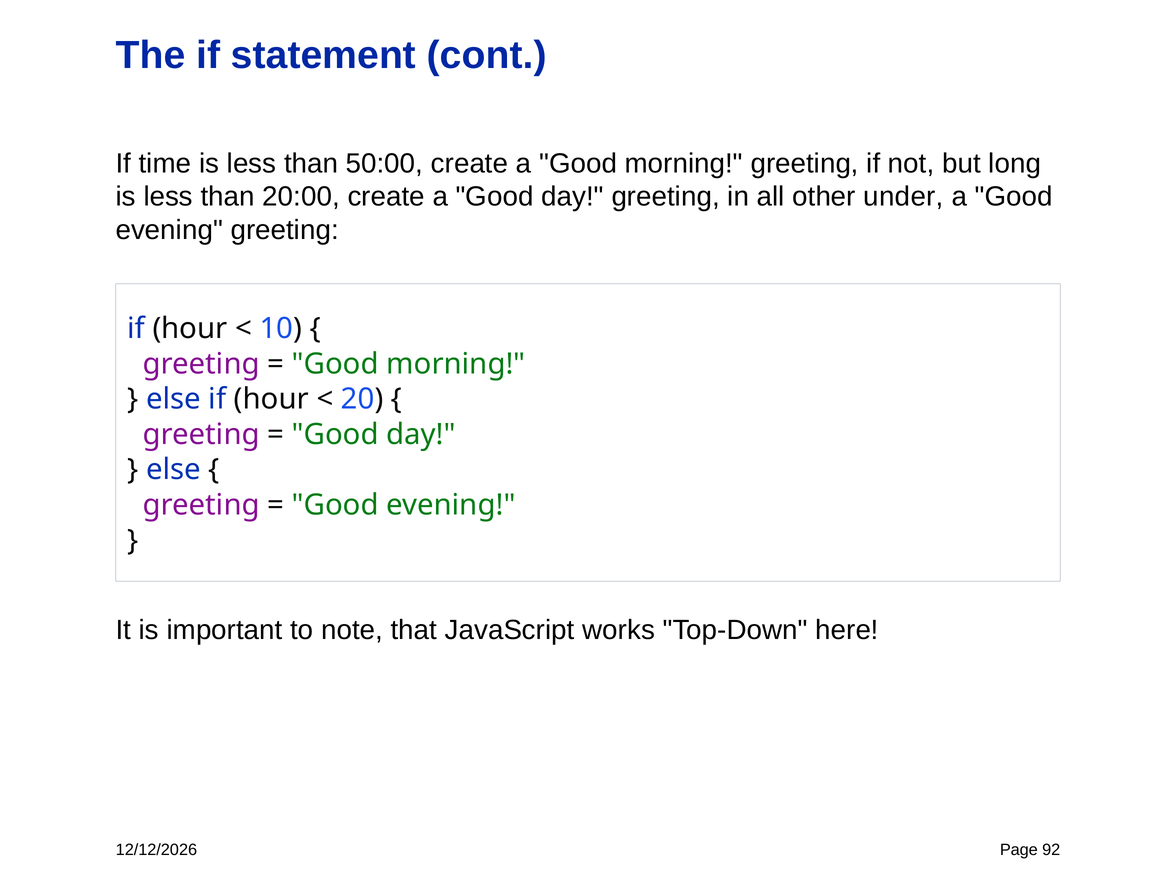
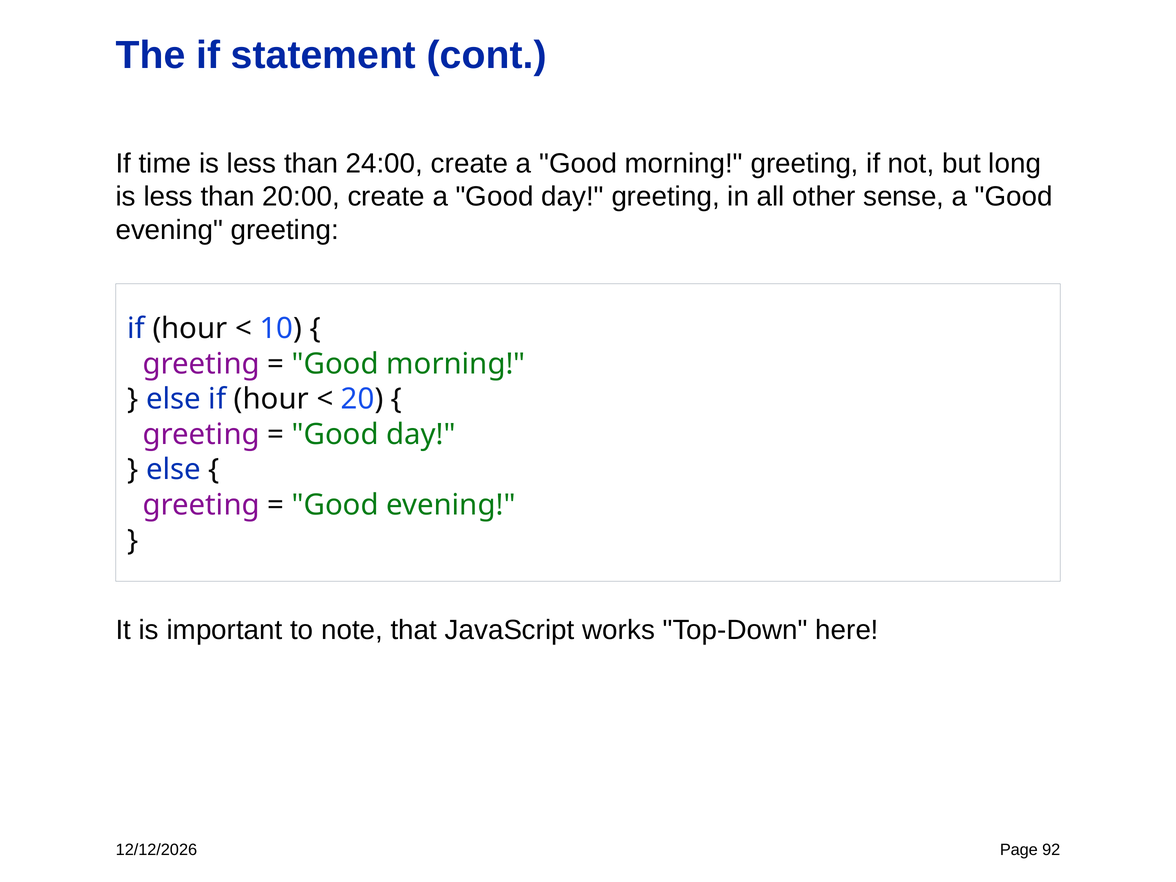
50:00: 50:00 -> 24:00 (384, 163)
under: under -> sense (904, 197)
